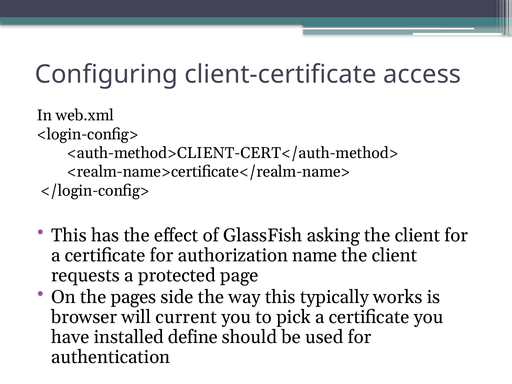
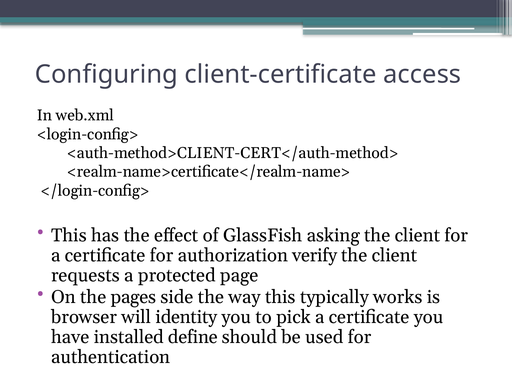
name: name -> verify (315, 255)
current: current -> identity (186, 317)
